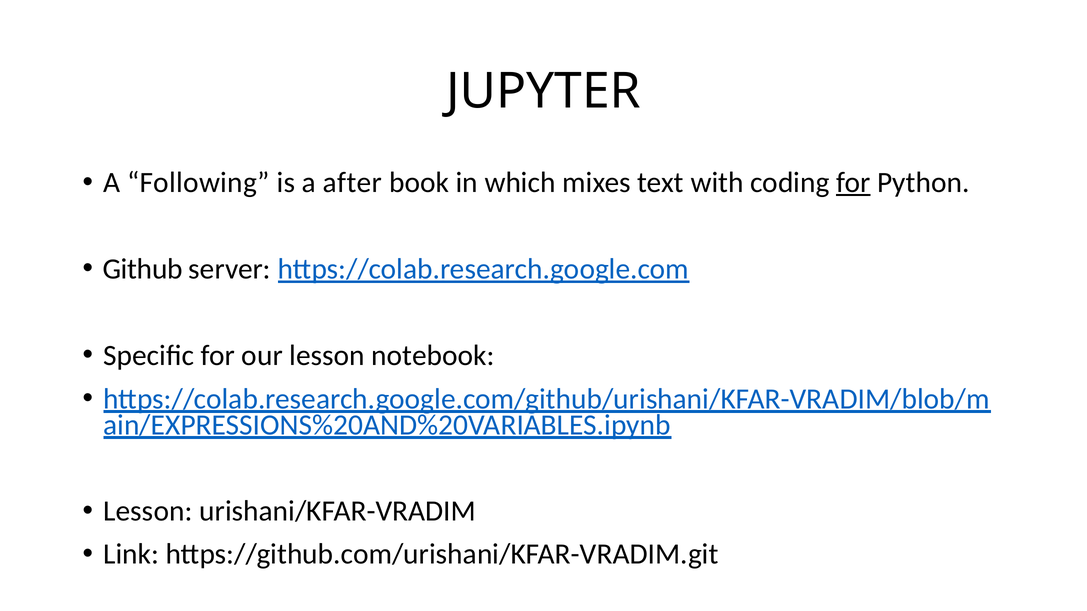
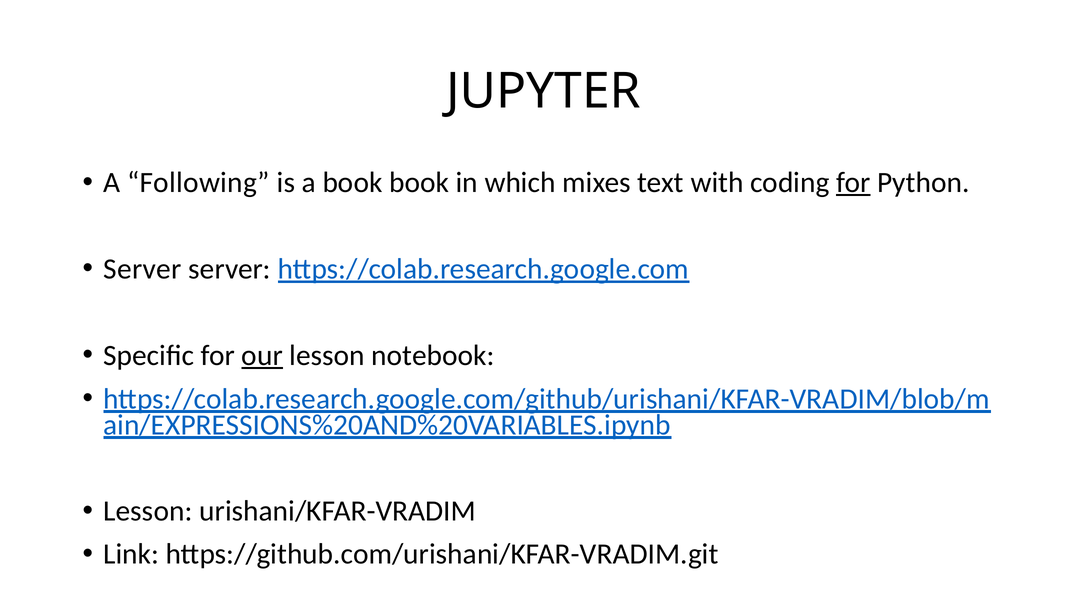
a after: after -> book (352, 183)
Github: Github -> Server (142, 269)
our underline: none -> present (262, 356)
